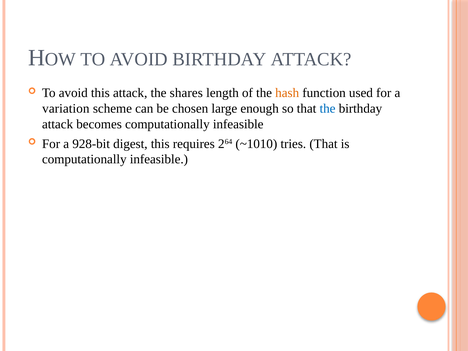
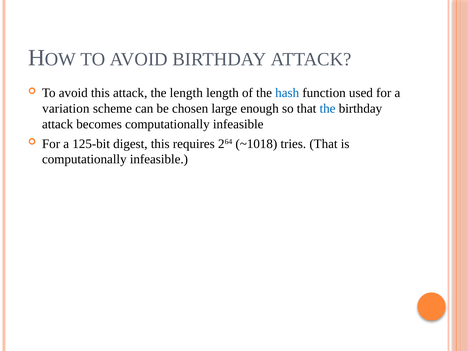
the shares: shares -> length (186, 93)
hash colour: orange -> blue (287, 93)
928-bit: 928-bit -> 125-bit (91, 144)
~1010: ~1010 -> ~1018 (256, 144)
